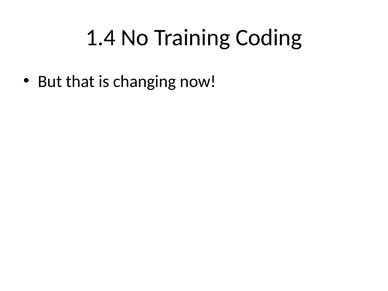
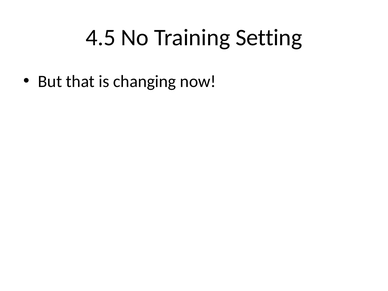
1.4: 1.4 -> 4.5 (101, 38)
Coding: Coding -> Setting (269, 38)
